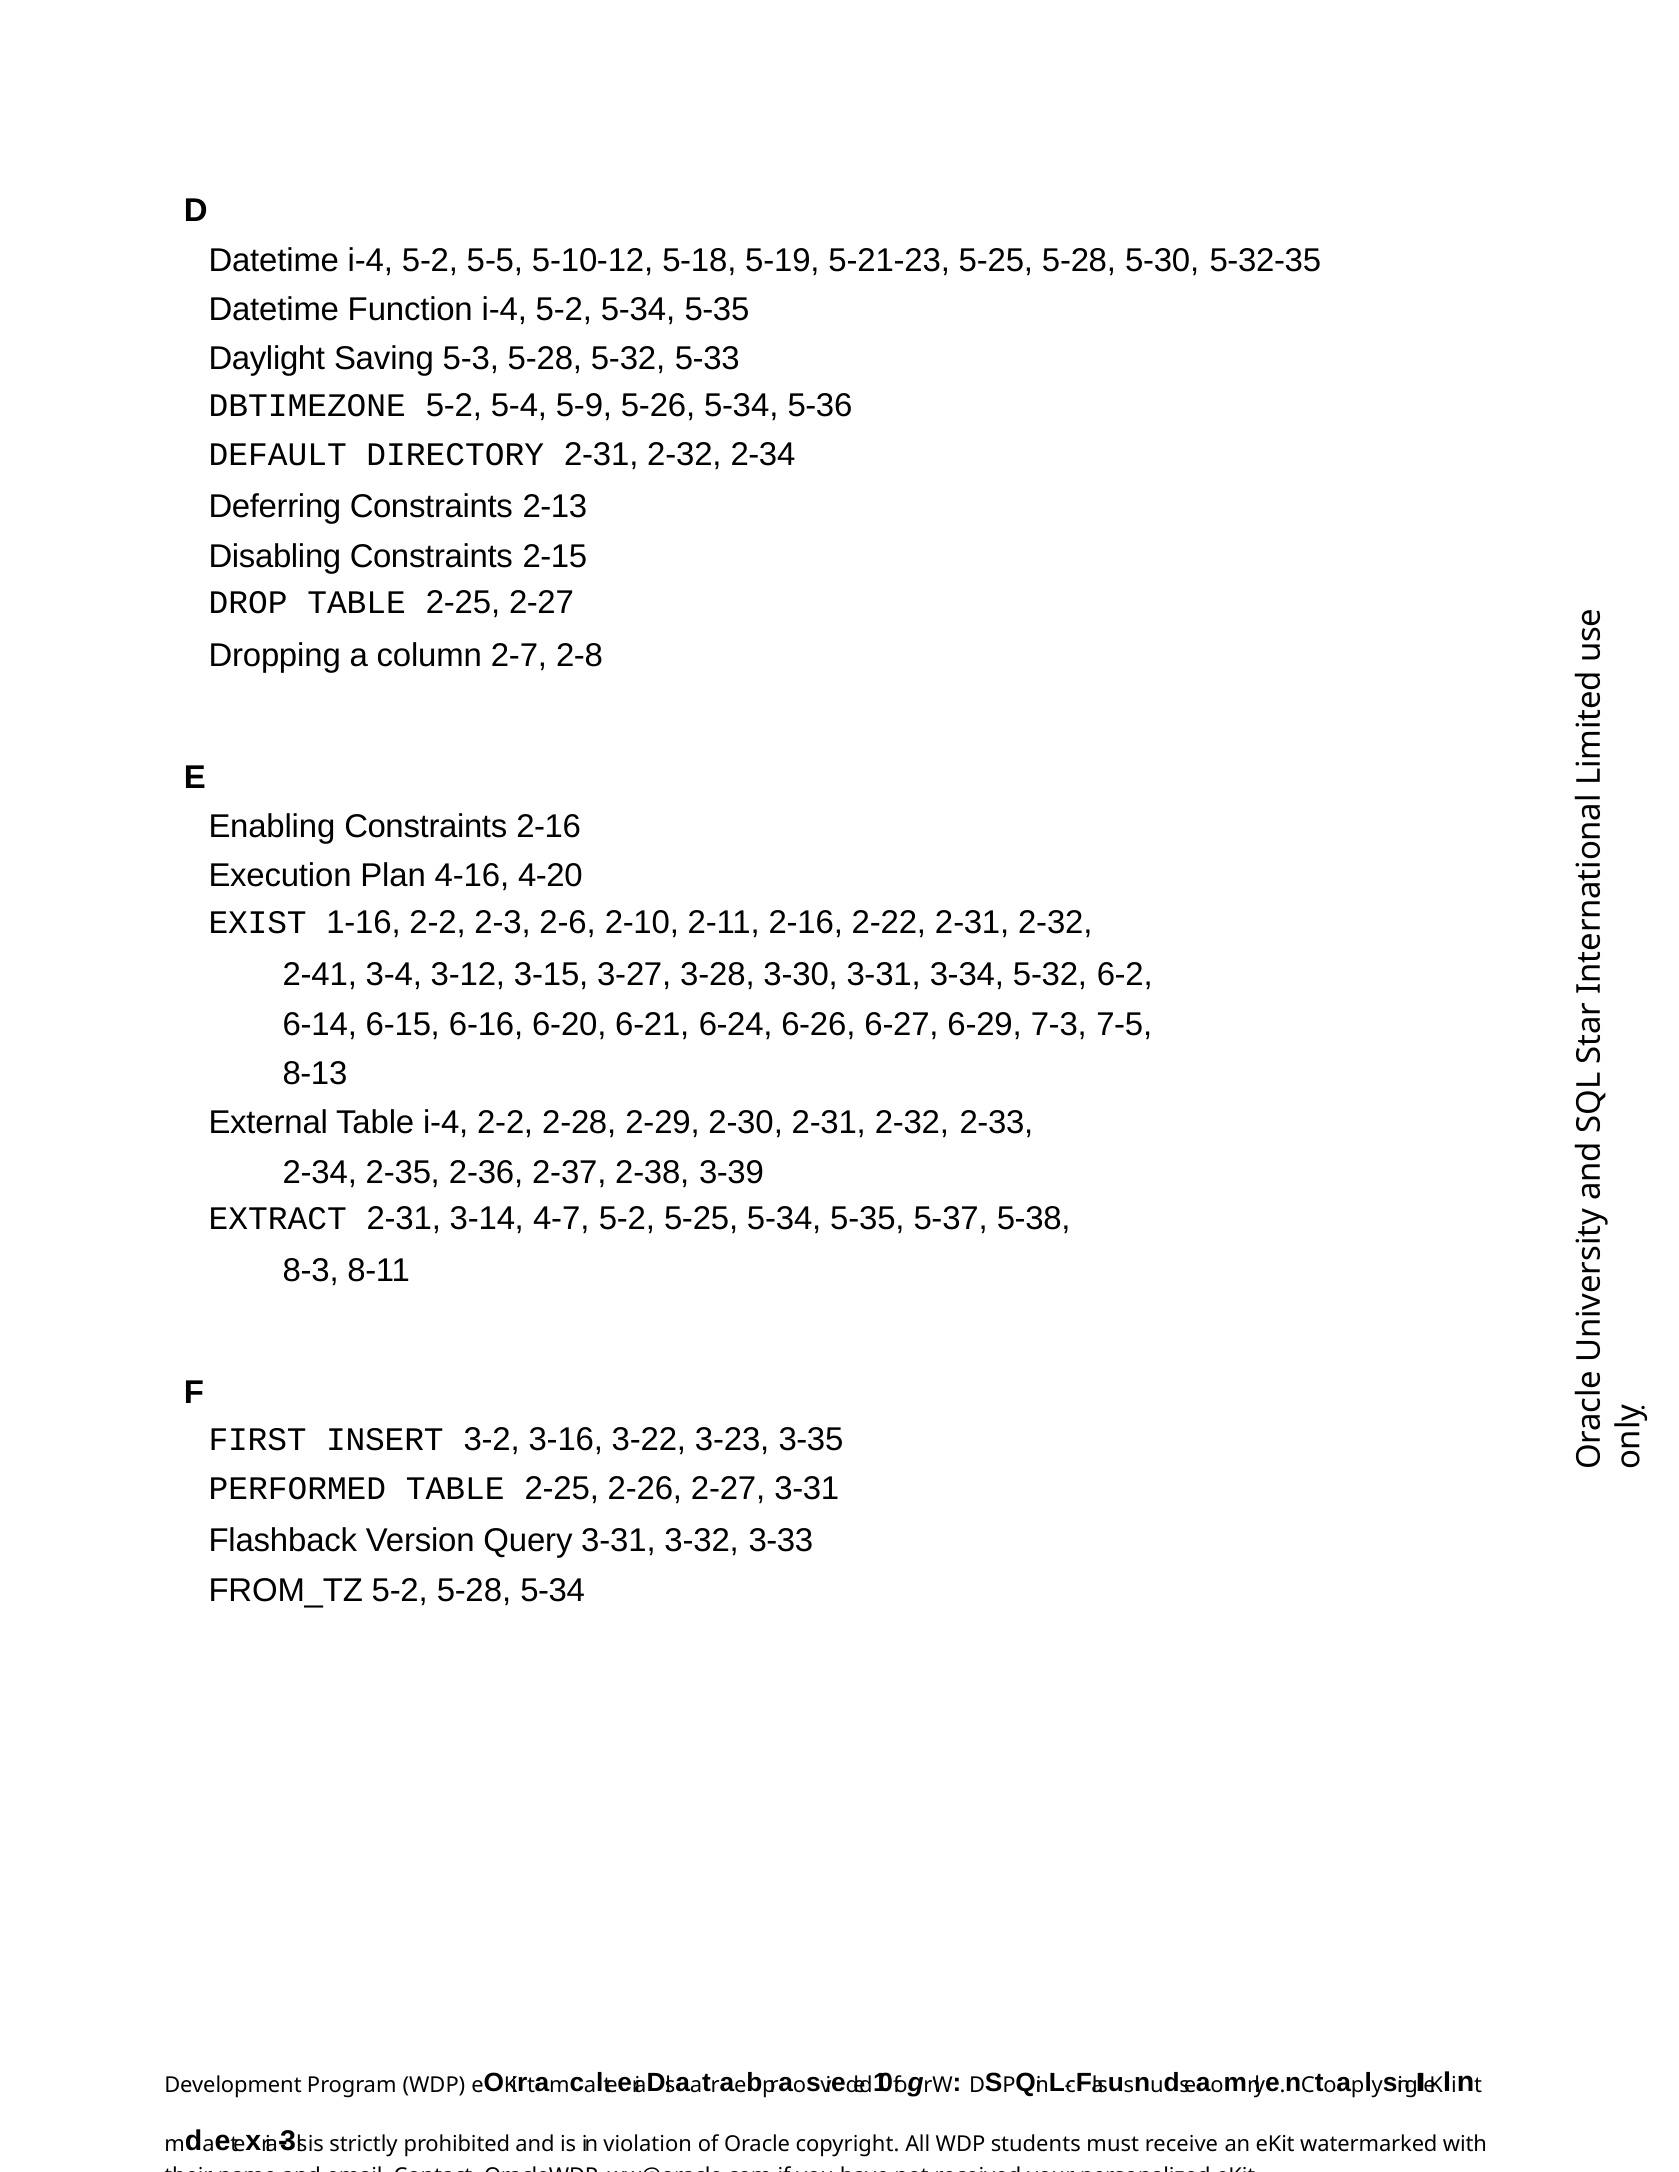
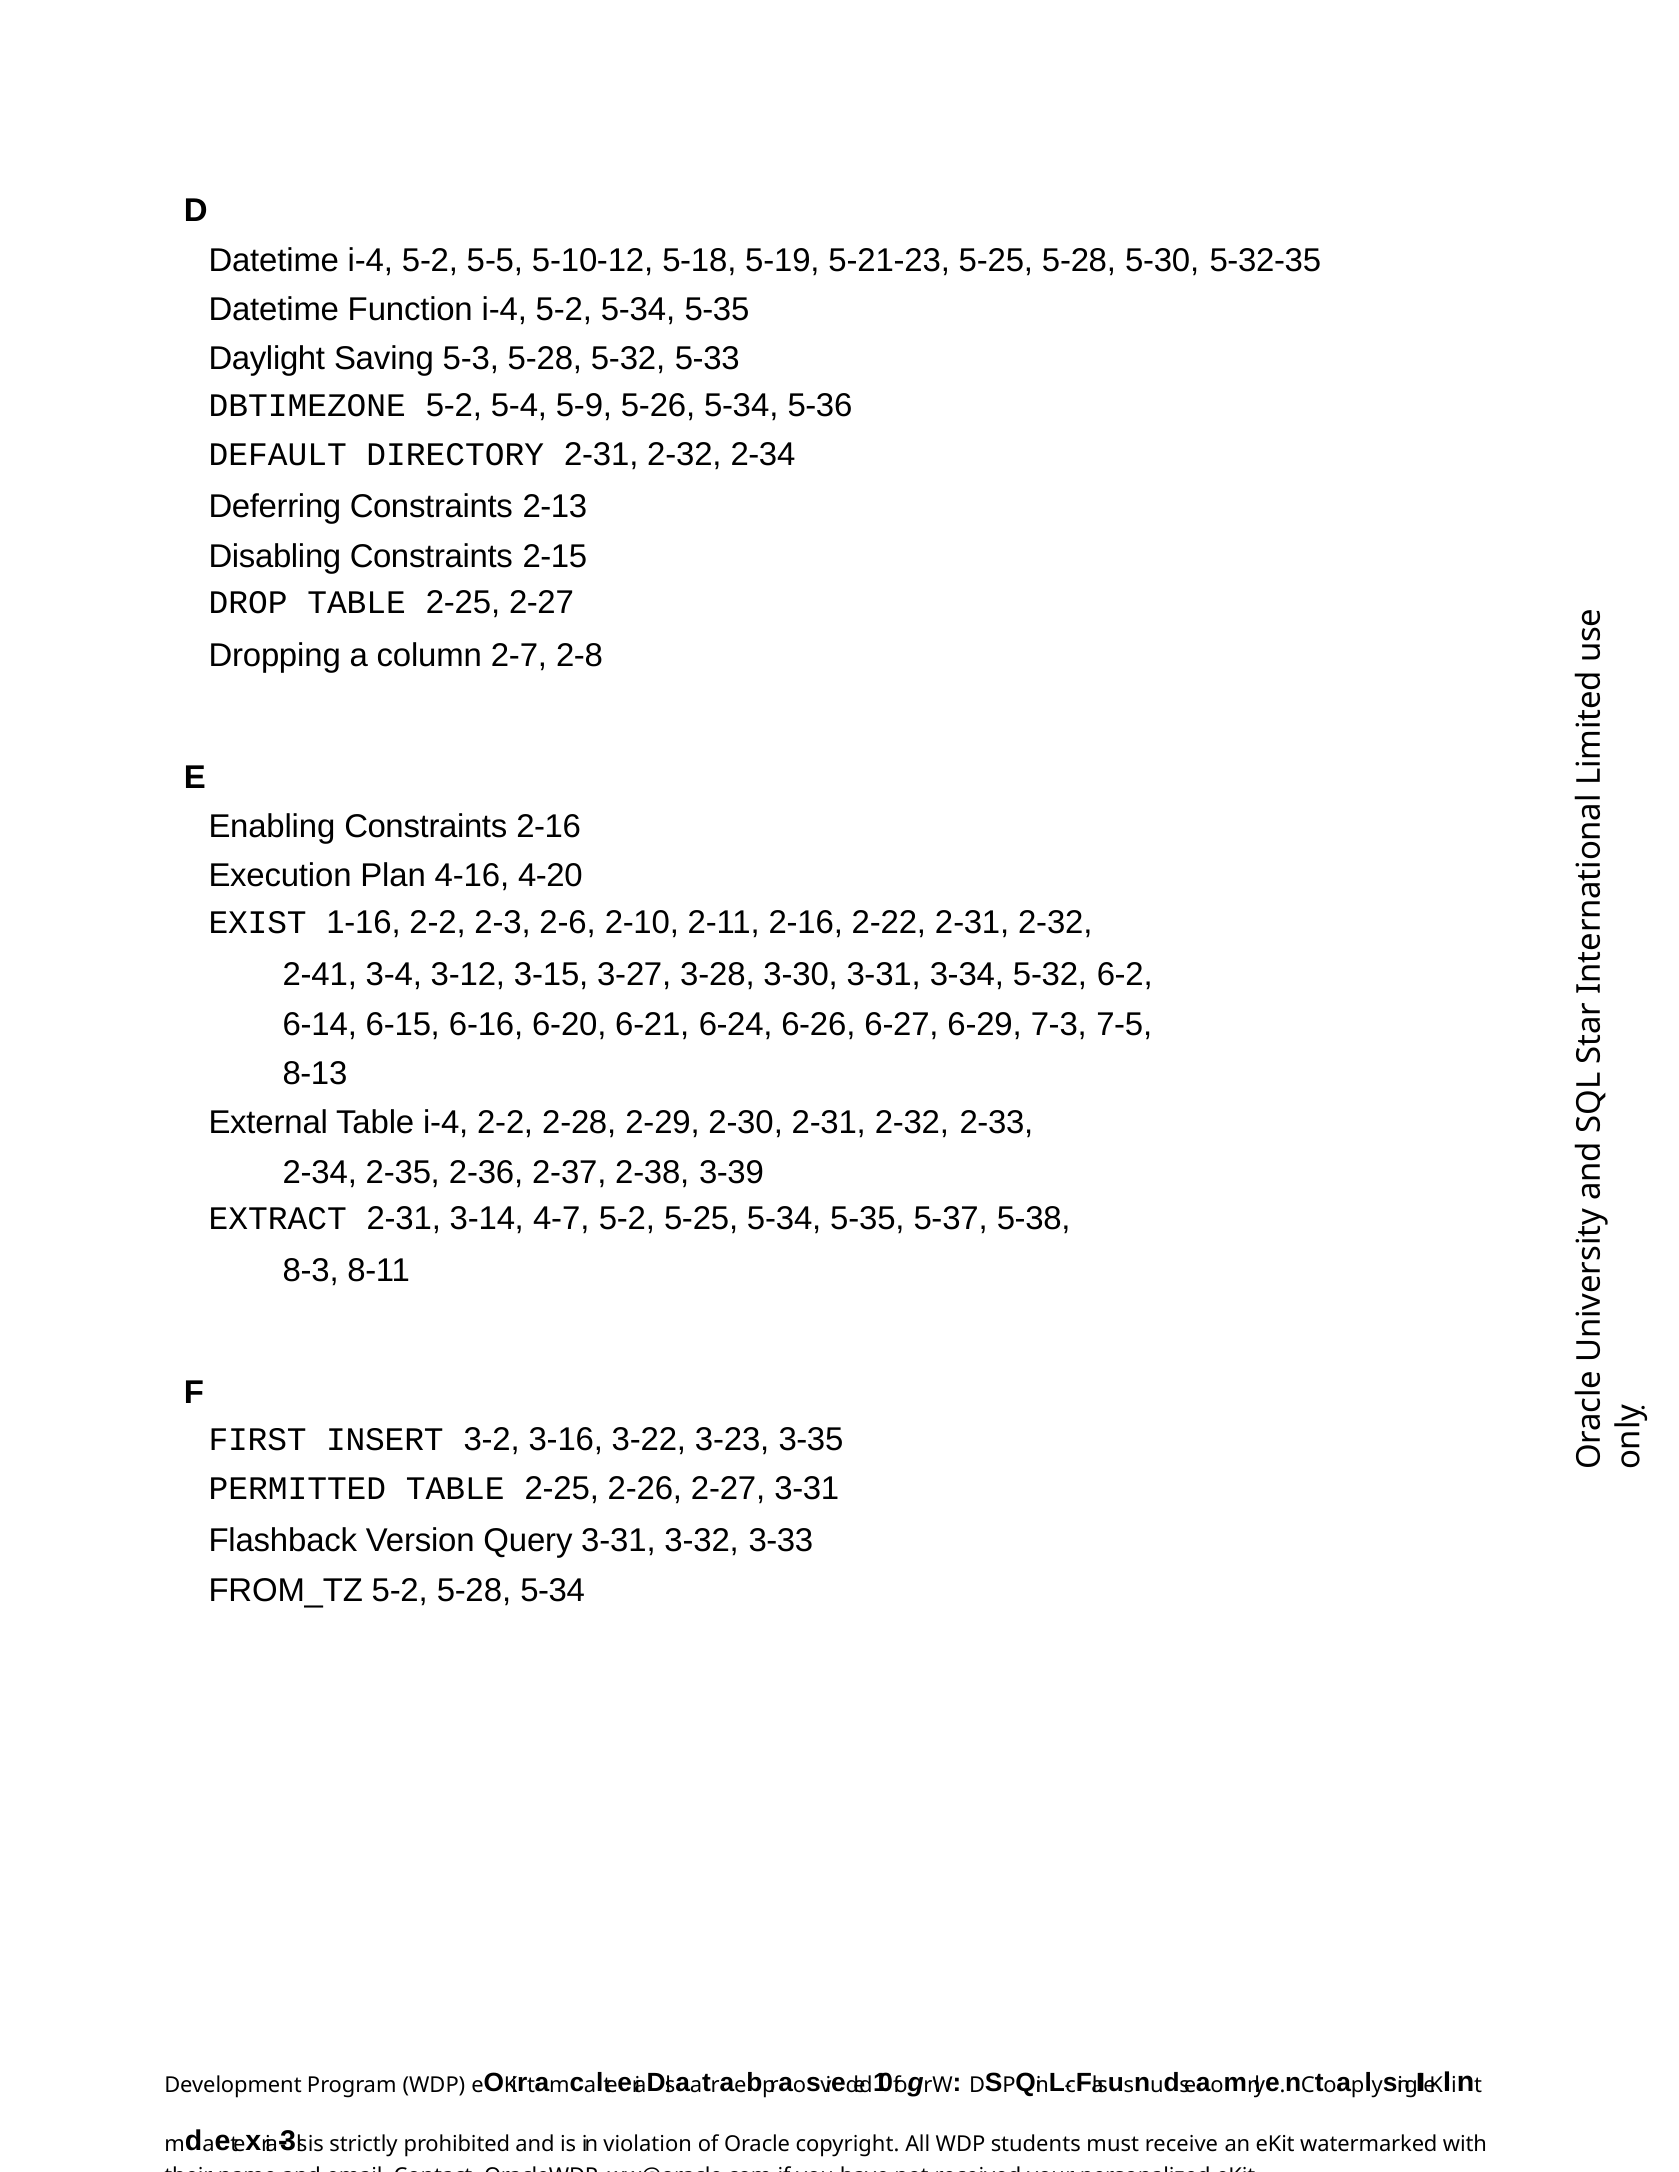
PERFORMED: PERFORMED -> PERMITTED (297, 1490)
